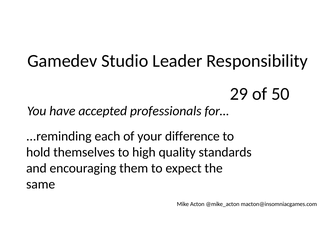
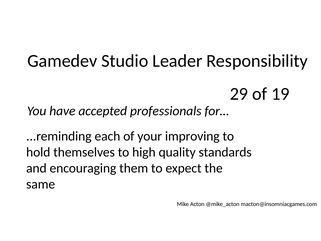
50: 50 -> 19 (280, 94)
difference: difference -> improving (192, 136)
